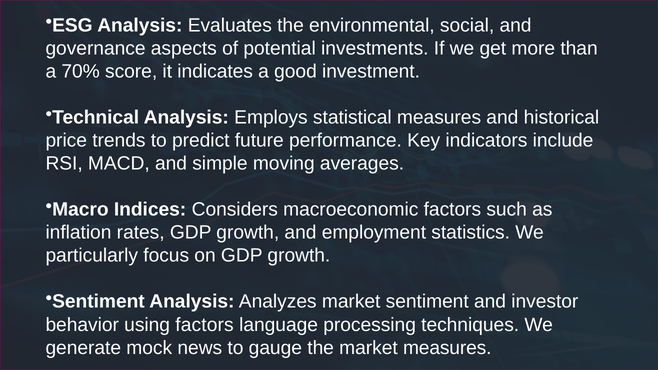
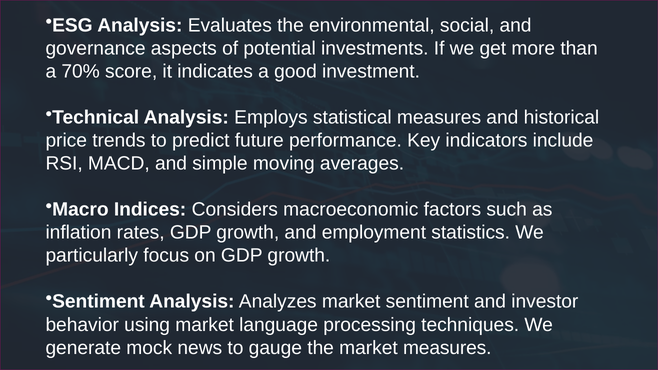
using factors: factors -> market (205, 325)
